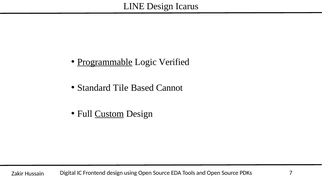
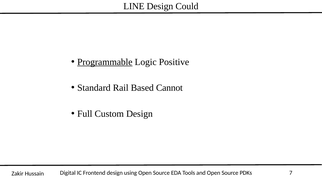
Icarus: Icarus -> Could (187, 6)
Verified: Verified -> Positive (174, 62)
Tile: Tile -> Rail (121, 88)
Custom underline: present -> none (109, 114)
